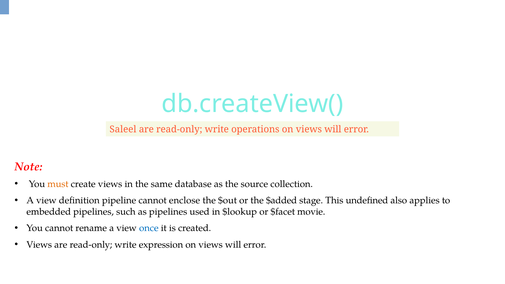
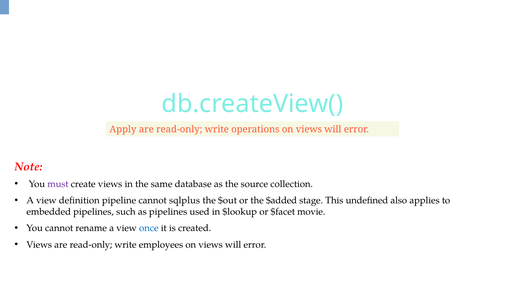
Saleel: Saleel -> Apply (123, 130)
must colour: orange -> purple (58, 184)
enclose: enclose -> sqlplus (185, 200)
expression: expression -> employees (161, 245)
